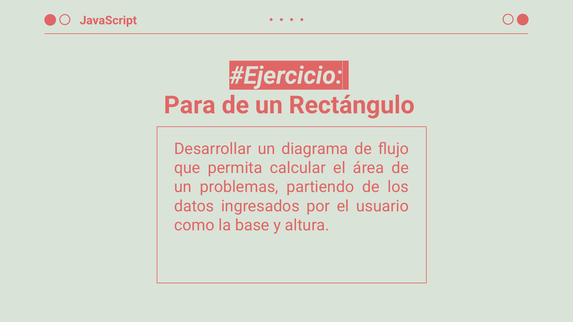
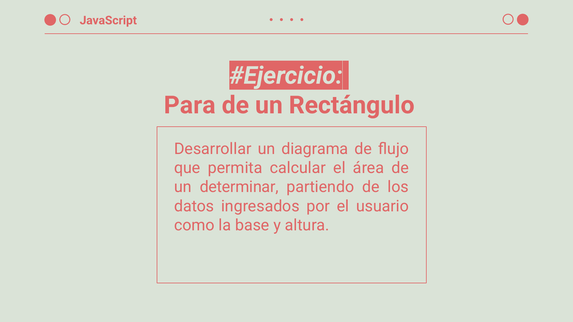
problemas: problemas -> determinar (239, 187)
